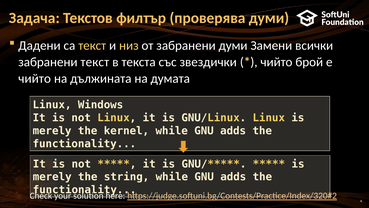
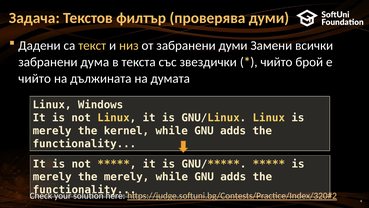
забранени текст: текст -> дума (95, 62)
the string: string -> merely (127, 177)
